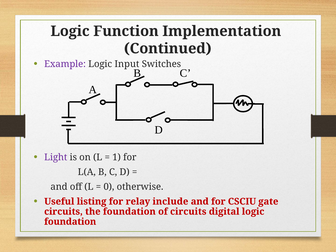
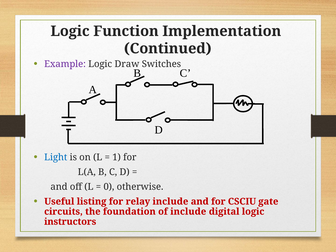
Input: Input -> Draw (127, 64)
Light colour: purple -> blue (56, 157)
of circuits: circuits -> include (188, 212)
foundation: foundation -> instructors (70, 222)
